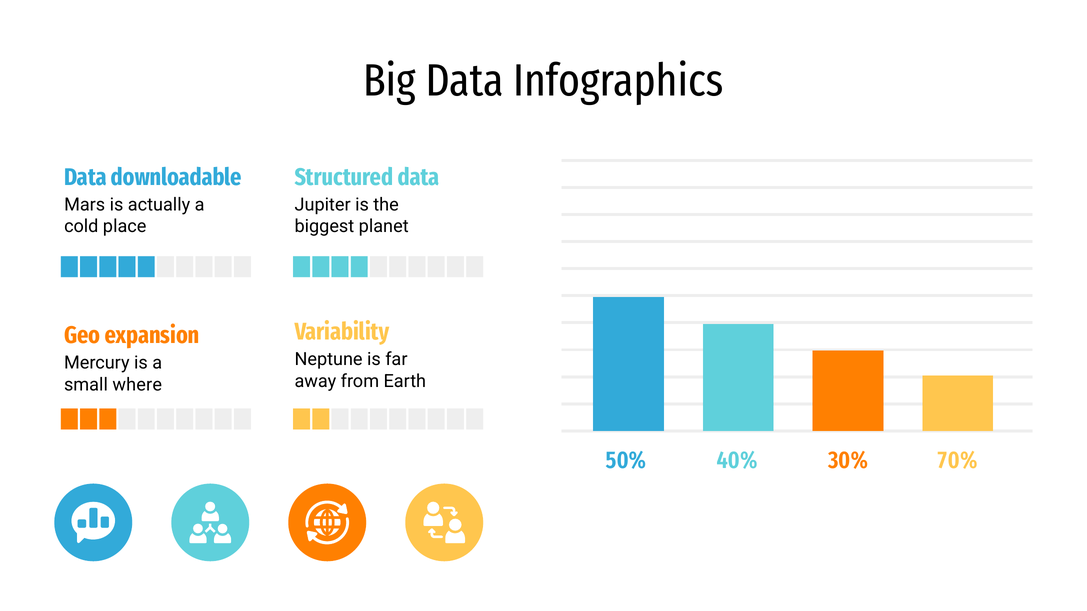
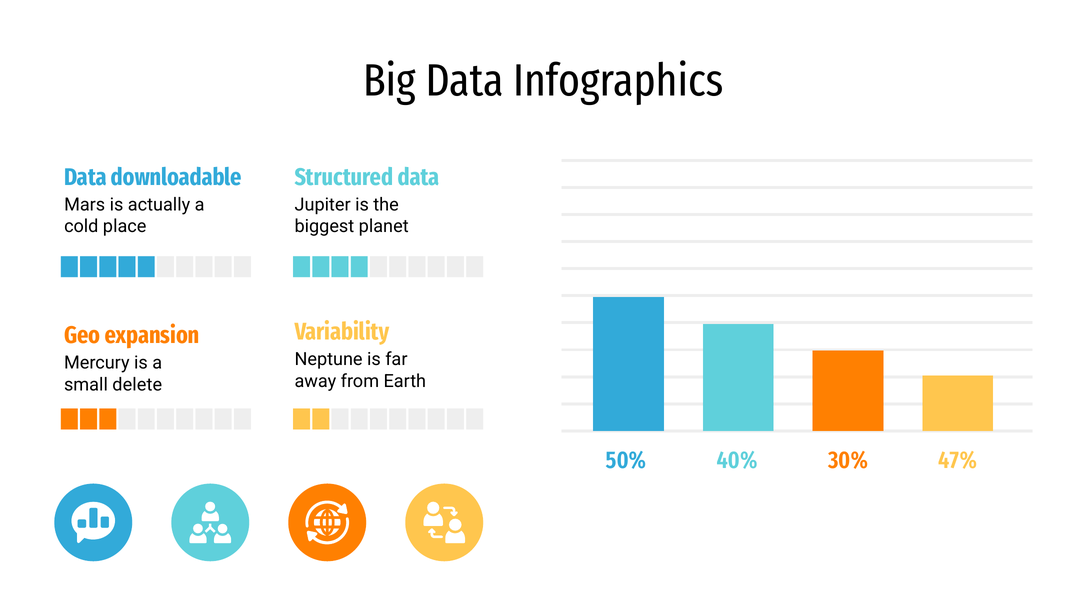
where: where -> delete (137, 385)
70%: 70% -> 47% (958, 461)
